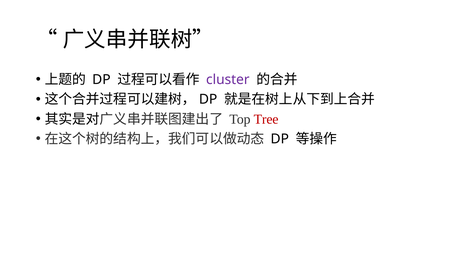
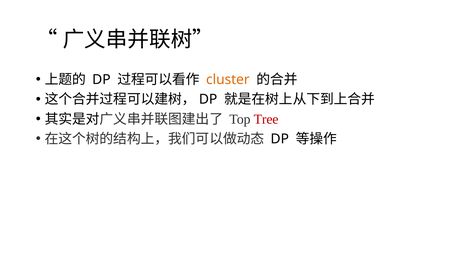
cluster colour: purple -> orange (228, 80)
